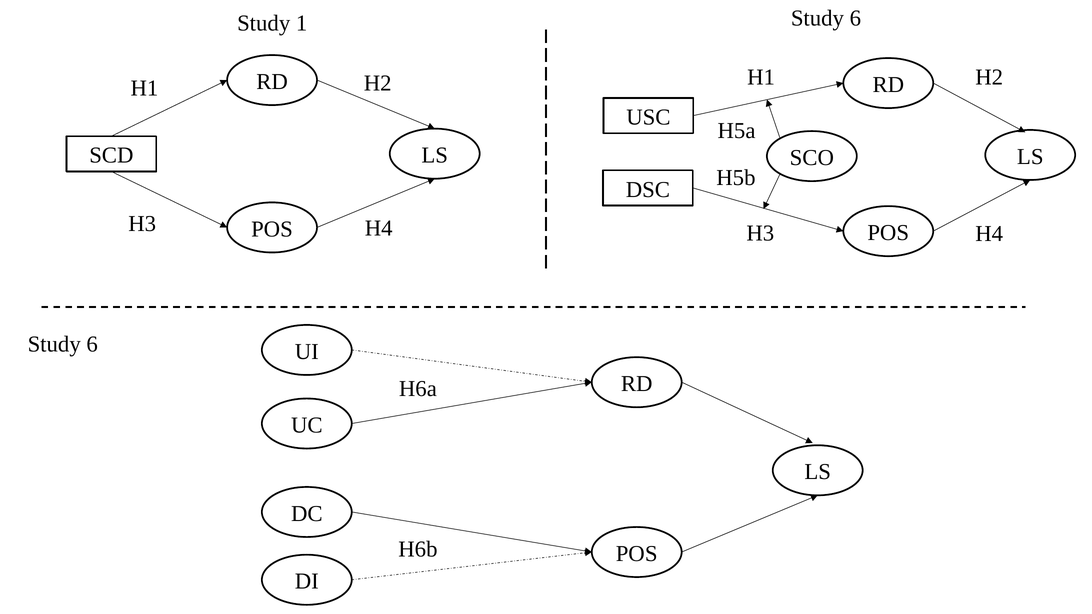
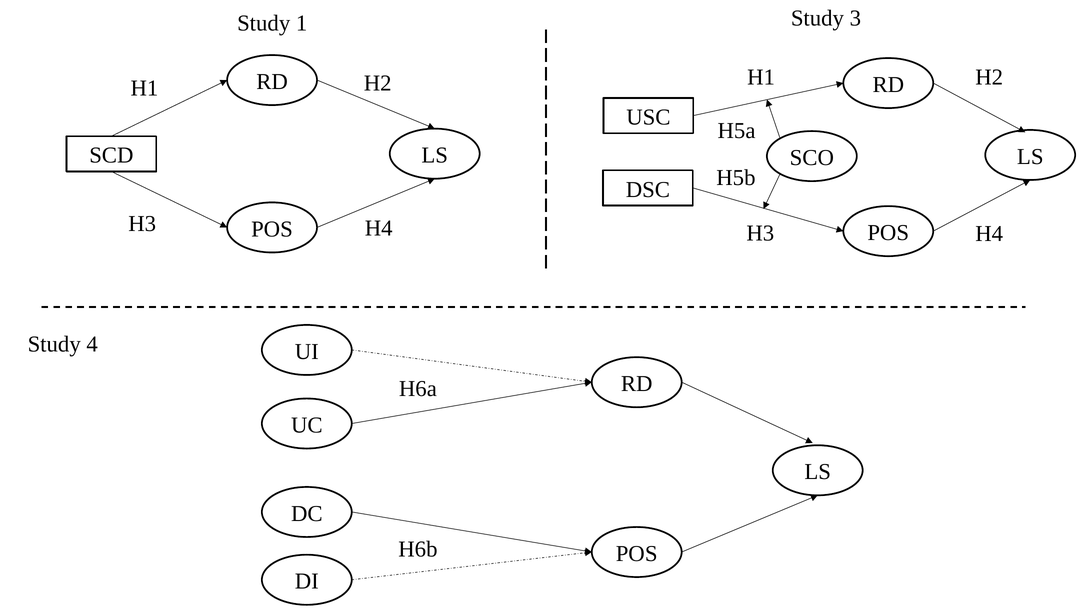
1 Study 6: 6 -> 3 (855, 18)
6: 6 -> 4 (92, 344)
